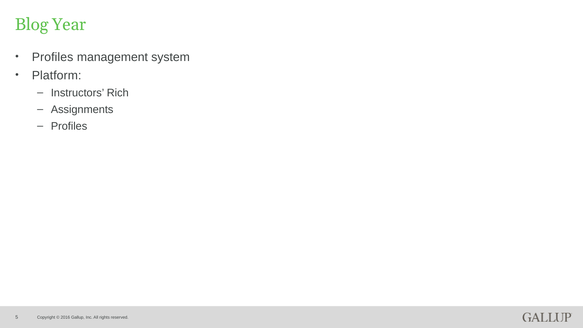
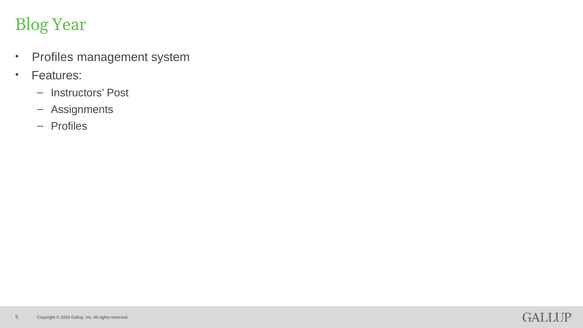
Platform: Platform -> Features (57, 75)
Rich: Rich -> Post (118, 93)
